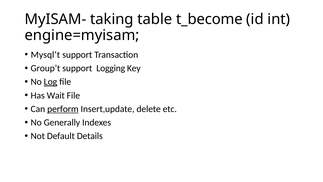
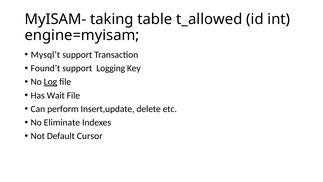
t_become: t_become -> t_allowed (209, 19)
Group’t: Group’t -> Found’t (45, 68)
perform underline: present -> none (63, 109)
Generally: Generally -> Eliminate (62, 122)
Details: Details -> Cursor (90, 136)
